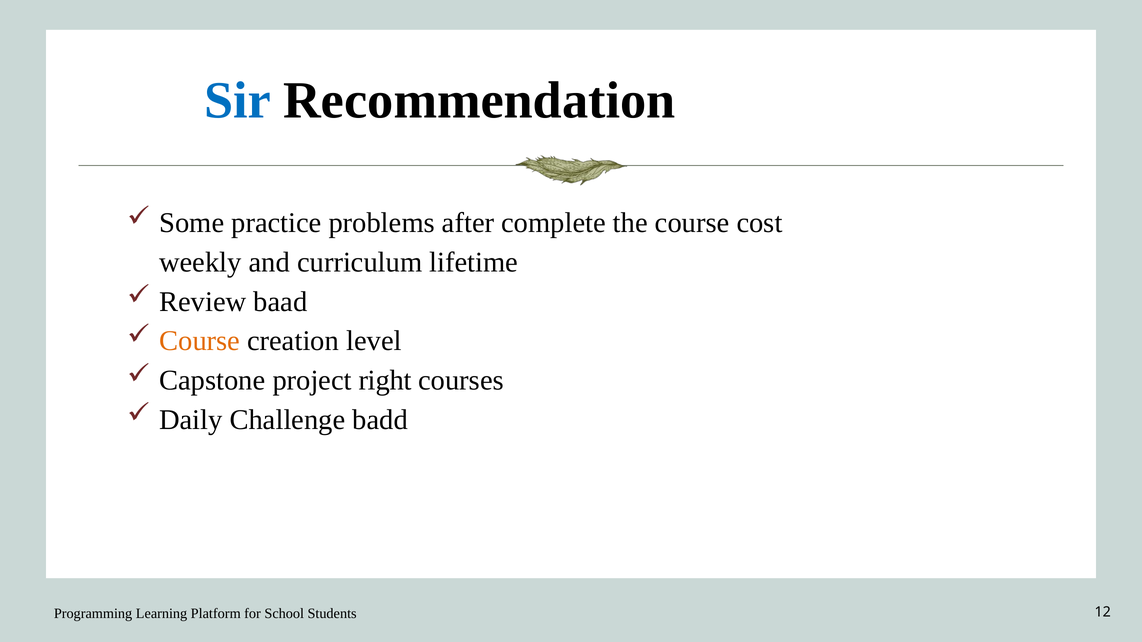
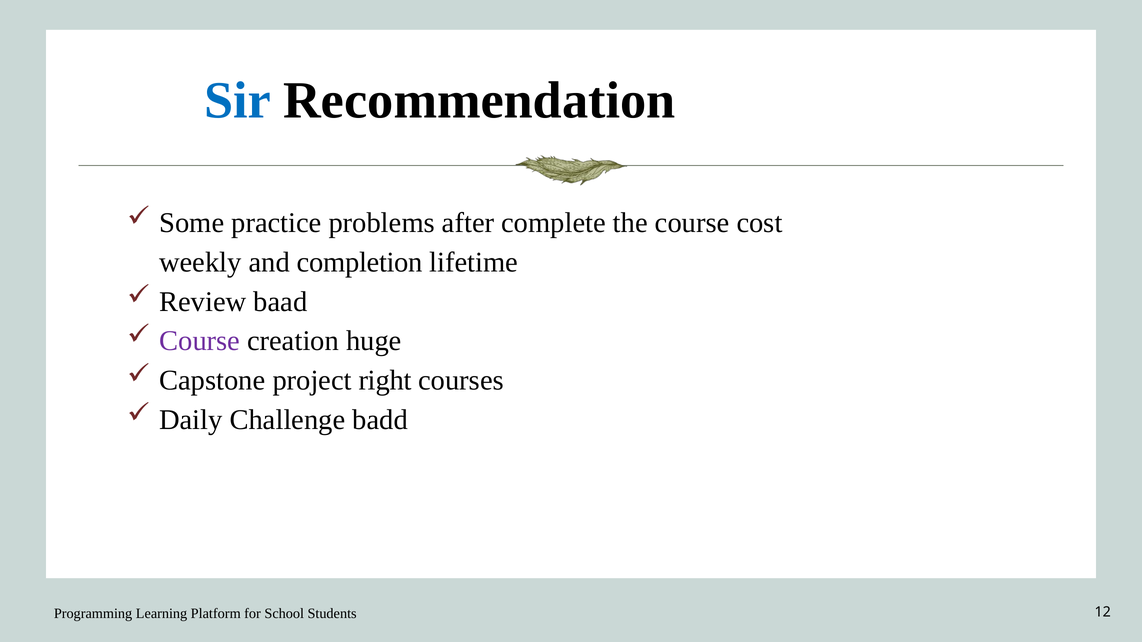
curriculum: curriculum -> completion (360, 262)
Course colour: orange -> purple (200, 341)
level: level -> huge (374, 341)
